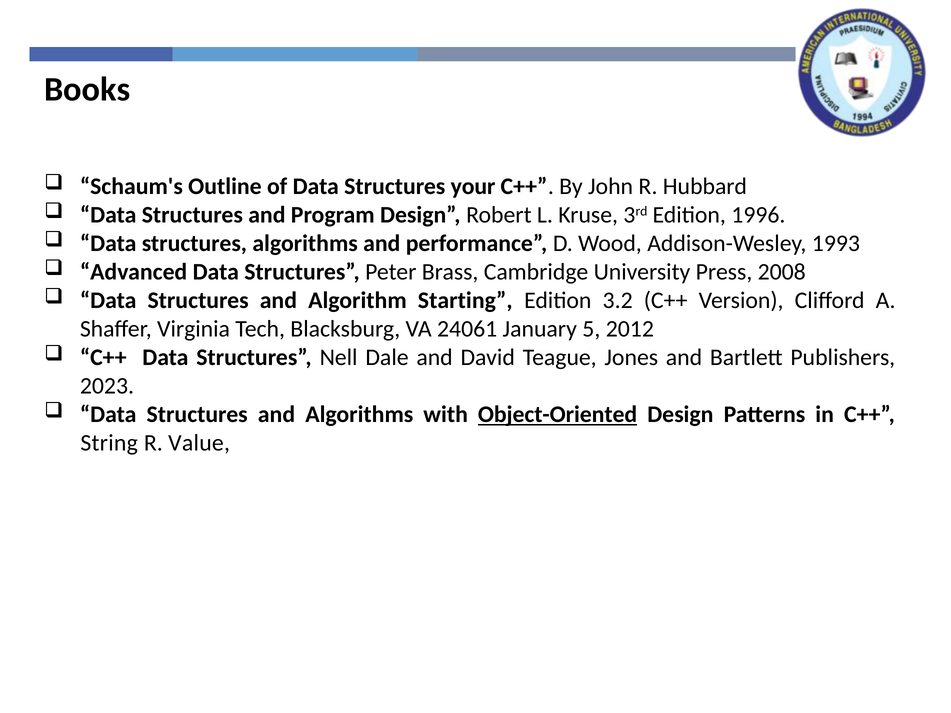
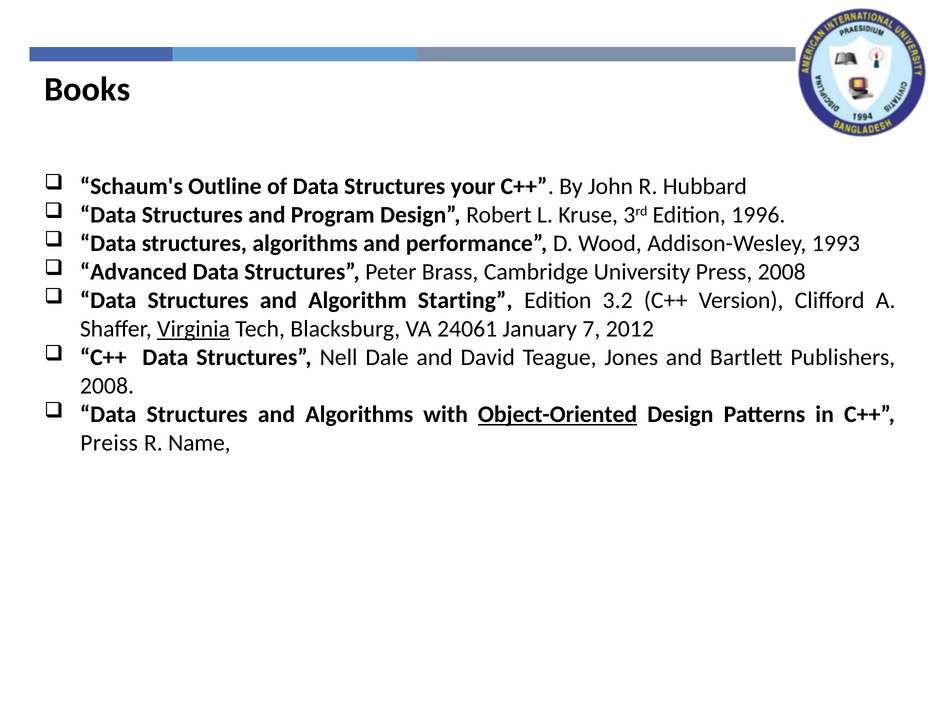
Virginia underline: none -> present (194, 329)
5: 5 -> 7 (591, 329)
2023: 2023 -> 2008 (107, 386)
String: String -> Preiss (109, 443)
Value: Value -> Name (199, 443)
